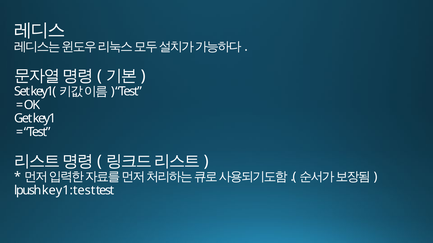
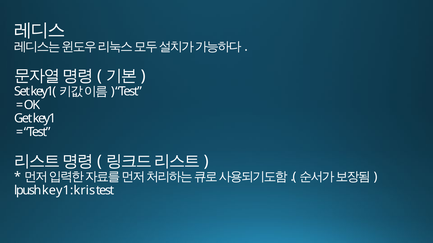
key1:test: key1:test -> key1:kris (69, 191)
